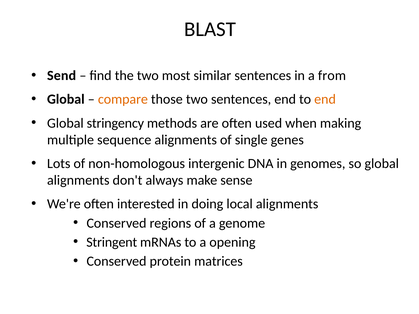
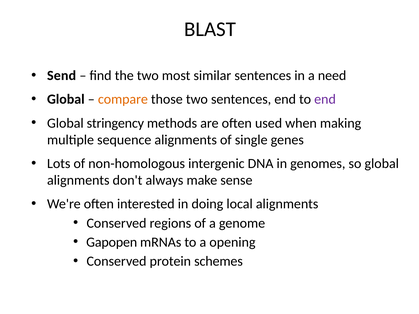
from: from -> need (332, 76)
end colour: orange -> purple (325, 99)
Stringent: Stringent -> Gapopen (112, 242)
matrices: matrices -> schemes (218, 261)
